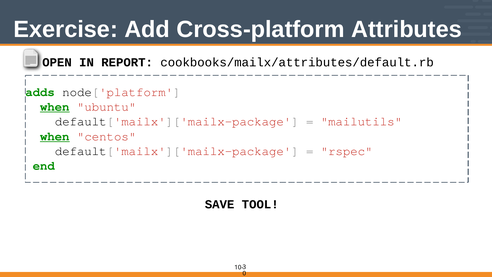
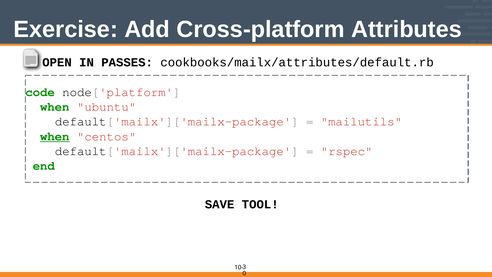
REPORT: REPORT -> PASSES (127, 62)
adds: adds -> code (40, 92)
when underline: present -> none (55, 107)
